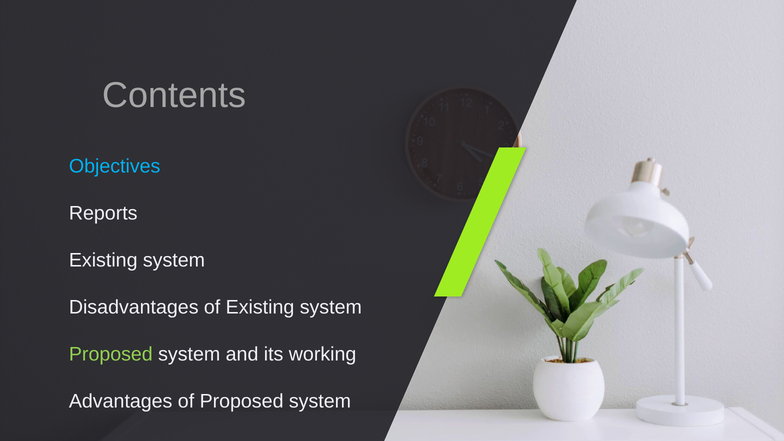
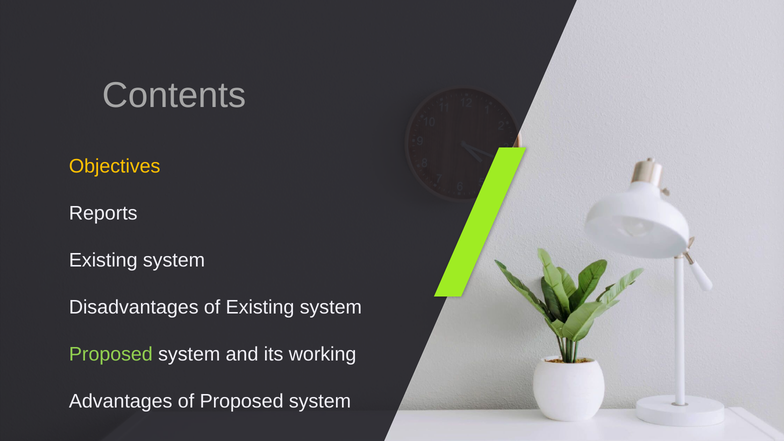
Objectives colour: light blue -> yellow (115, 166)
